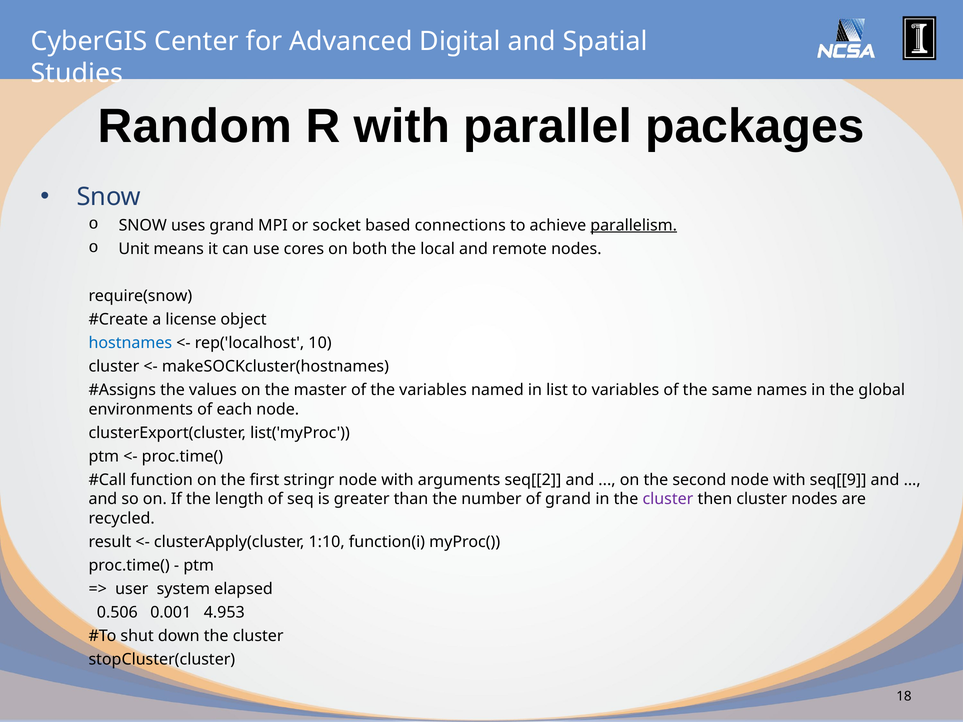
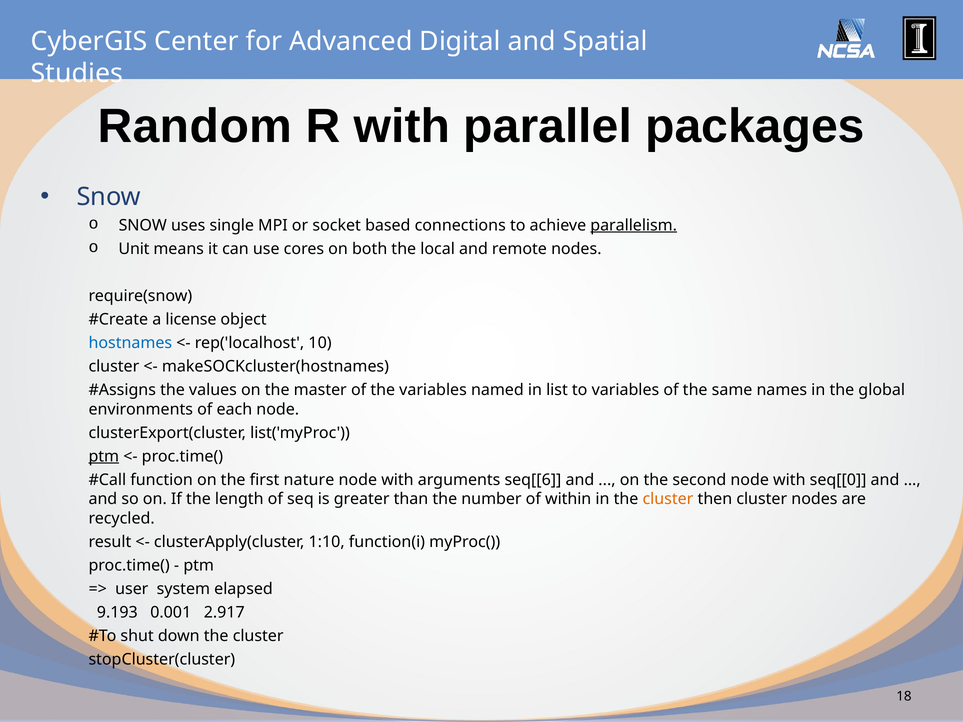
uses grand: grand -> single (232, 225)
ptm underline: none -> present (104, 456)
stringr: stringr -> nature (309, 480)
seq[[2: seq[[2 -> seq[[6 (533, 480)
seq[[9: seq[[9 -> seq[[0 (838, 480)
of grand: grand -> within (568, 499)
cluster colour: purple -> orange (668, 499)
0.506: 0.506 -> 9.193 (117, 613)
4.953: 4.953 -> 2.917 (224, 613)
